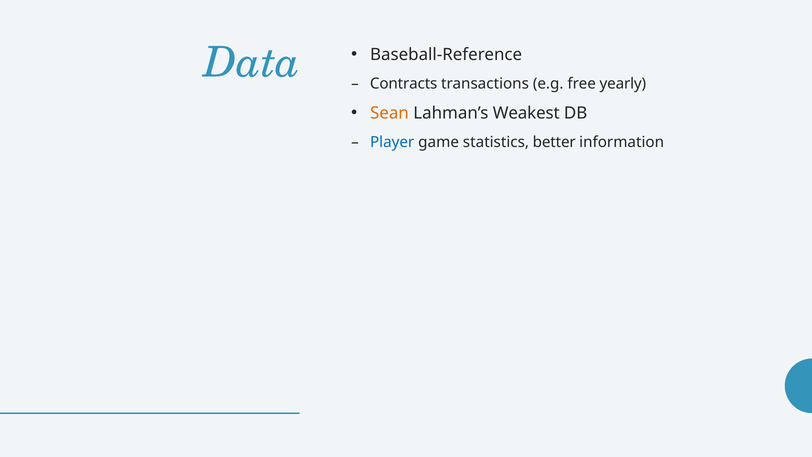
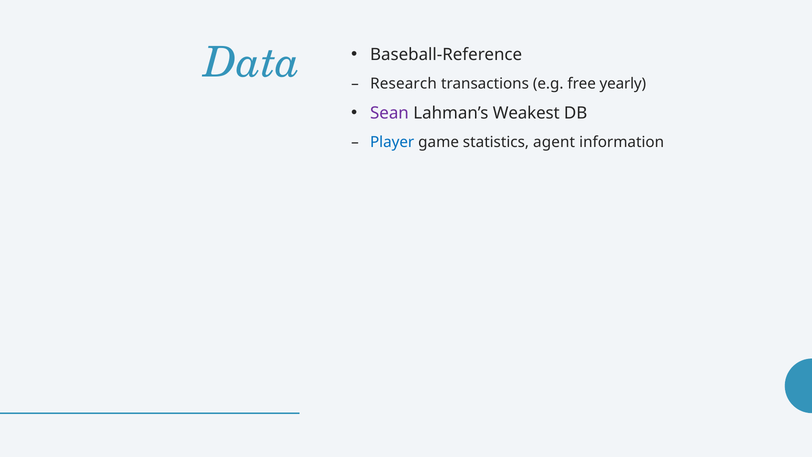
Contracts: Contracts -> Research (404, 84)
Sean colour: orange -> purple (389, 113)
better: better -> agent (554, 142)
